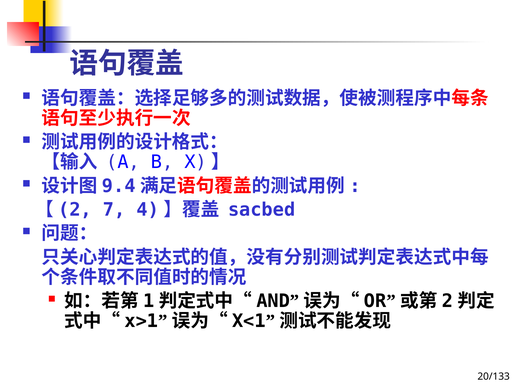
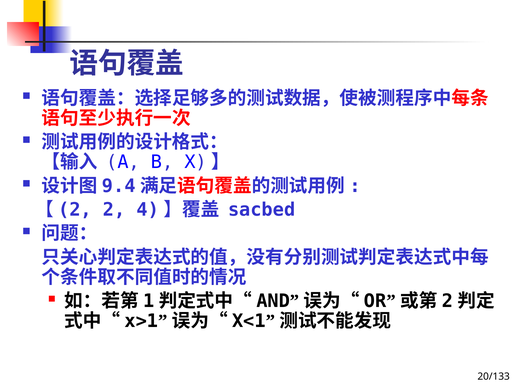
7: 7 -> 2 (114, 210)
